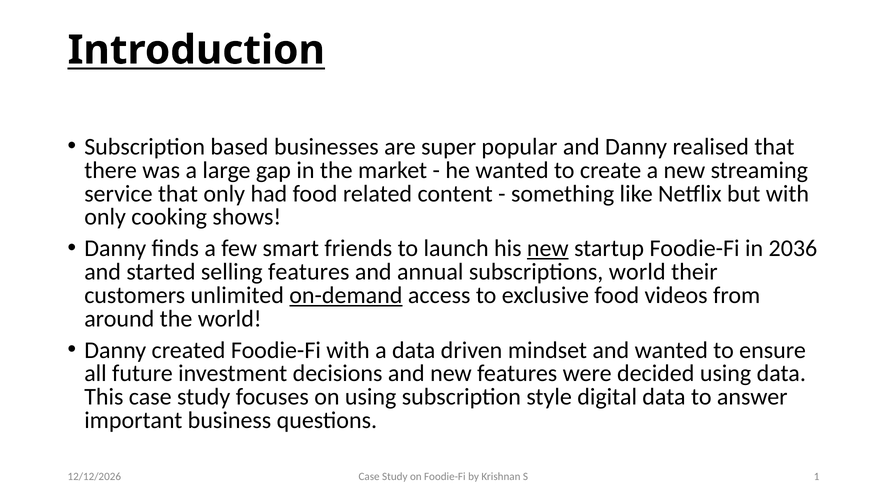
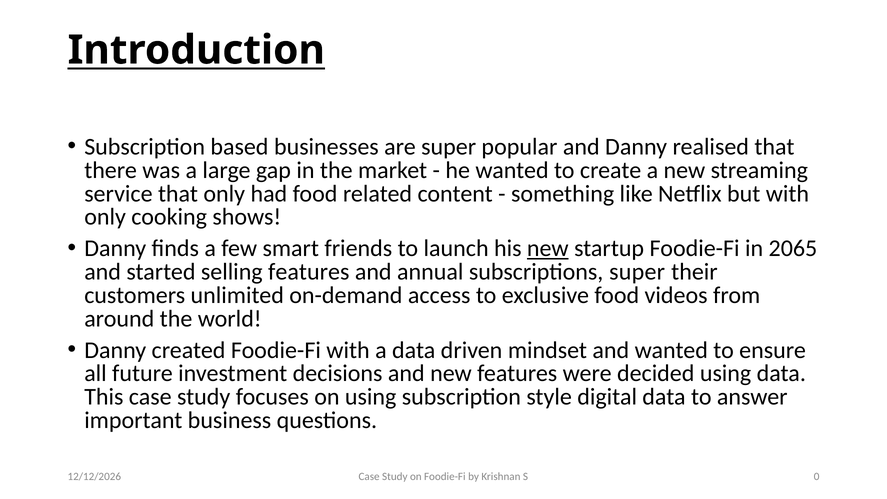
2036: 2036 -> 2065 (793, 249)
subscriptions world: world -> super (637, 272)
on-demand underline: present -> none (346, 295)
1: 1 -> 0 (817, 476)
